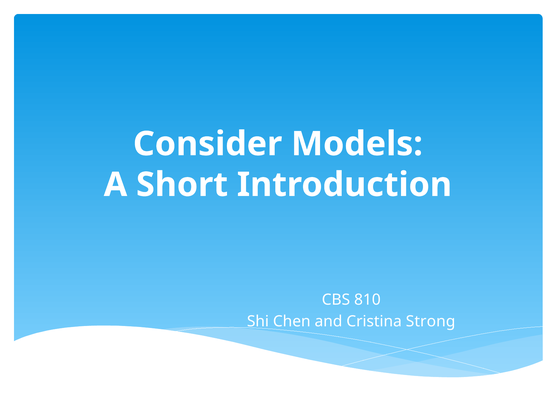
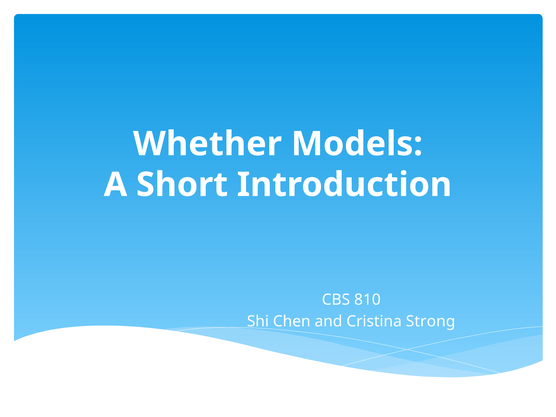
Consider: Consider -> Whether (207, 144)
